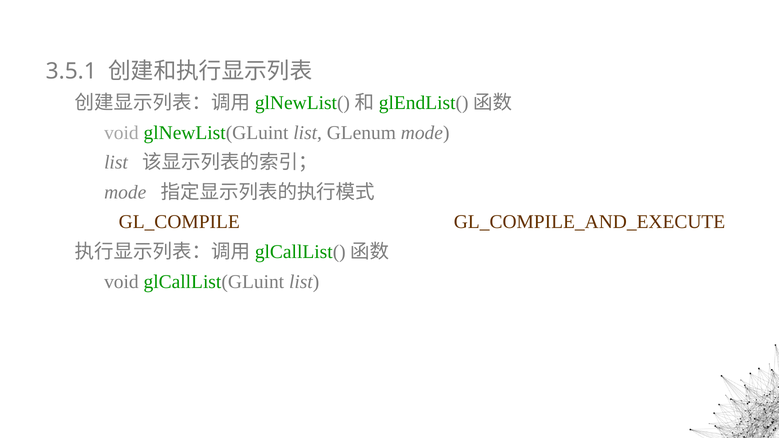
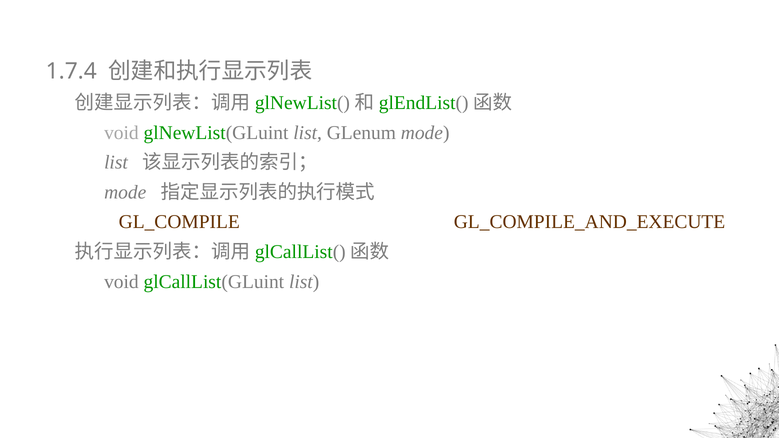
3.5.1: 3.5.1 -> 1.7.4 (71, 71)
